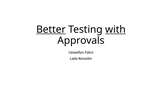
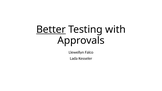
with underline: present -> none (115, 30)
